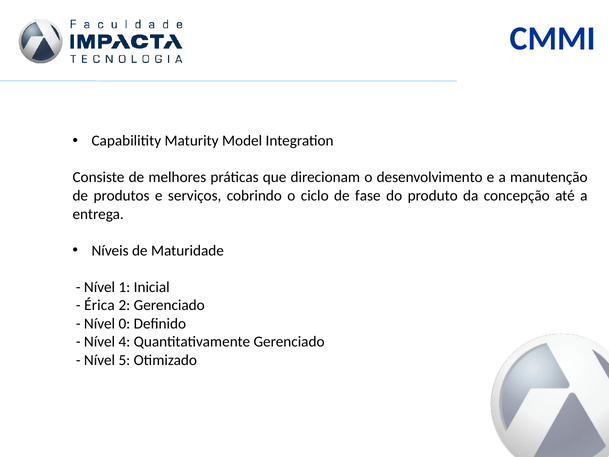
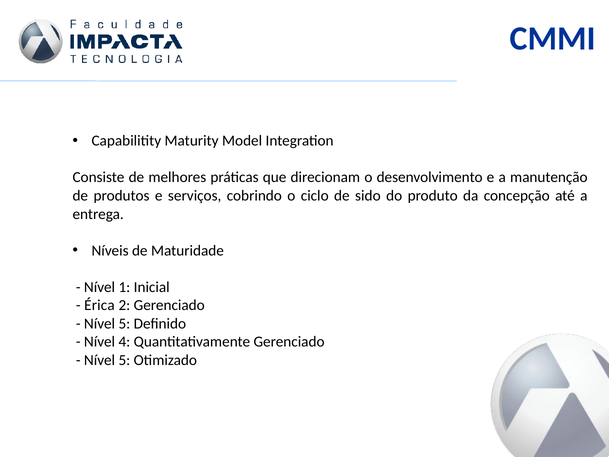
fase: fase -> sido (368, 196)
0: 0 -> 5 (124, 323)
